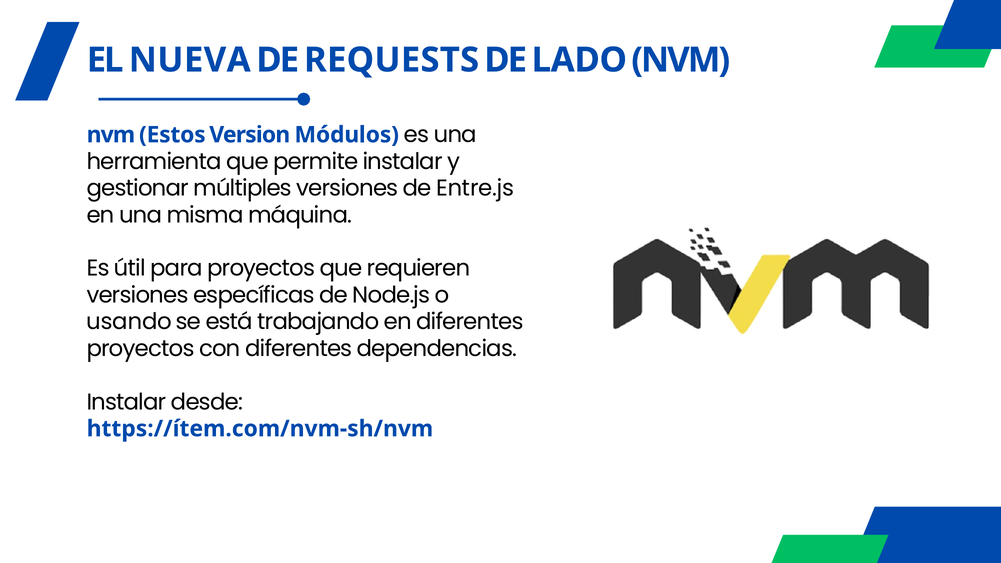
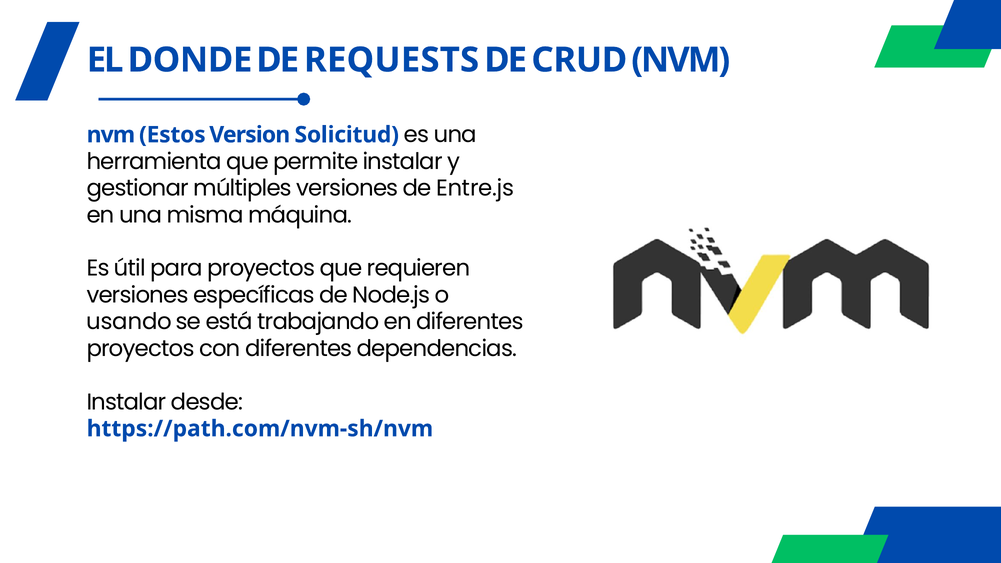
NUEVA: NUEVA -> DONDE (190, 60)
LADO: LADO -> CRUD (579, 60)
Módulos: Módulos -> Solicitud (347, 135)
https://ítem.com/nvm-sh/nvm: https://ítem.com/nvm-sh/nvm -> https://path.com/nvm-sh/nvm (260, 429)
